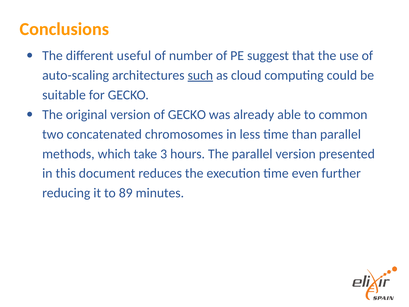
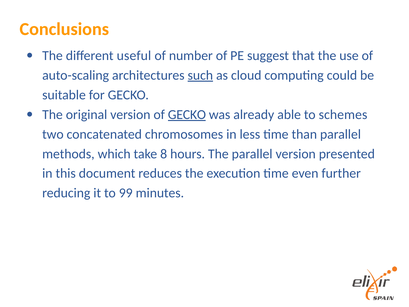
GECKO underline: none -> present (187, 114)
common: common -> schemes (343, 114)
3: 3 -> 8 (164, 154)
89: 89 -> 99 (126, 193)
